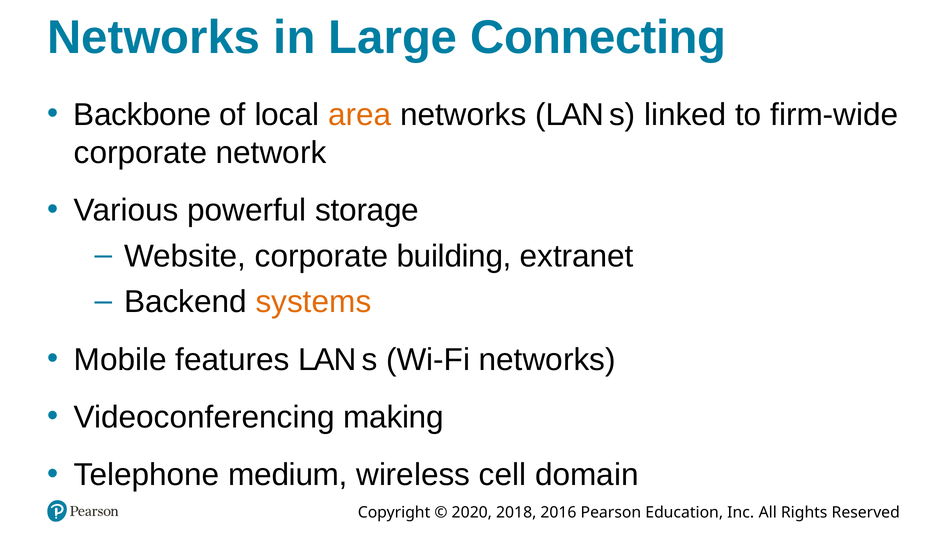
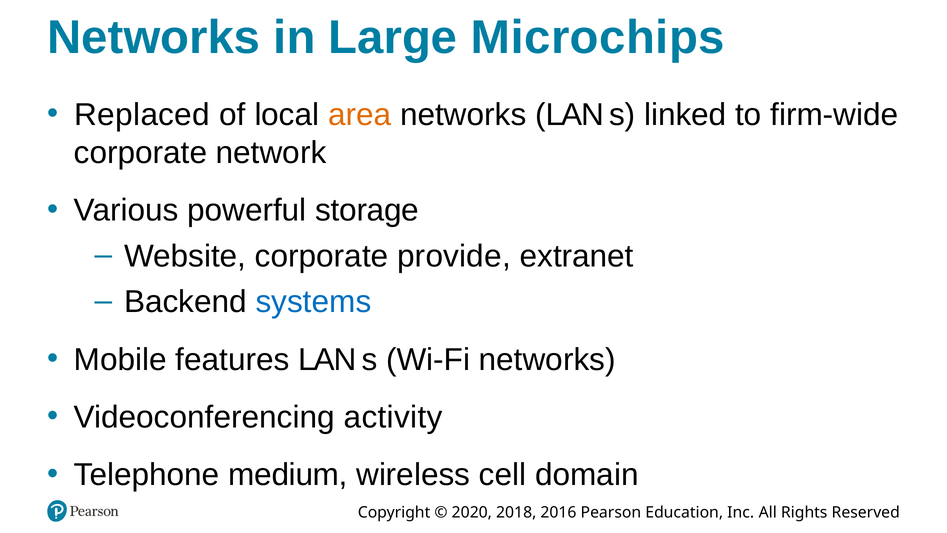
Connecting: Connecting -> Microchips (598, 38)
Backbone: Backbone -> Replaced (142, 115)
building: building -> provide (454, 256)
systems colour: orange -> blue (313, 302)
making: making -> activity (393, 417)
